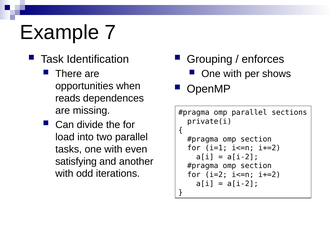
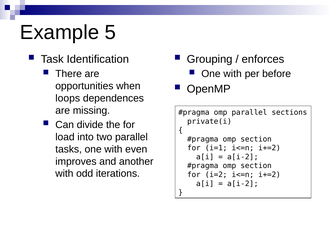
7: 7 -> 5 (110, 32)
shows: shows -> before (277, 74)
reads: reads -> loops (68, 98)
satisfying: satisfying -> improves (76, 161)
